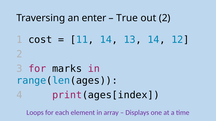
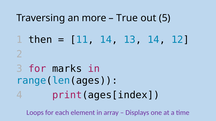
enter: enter -> more (94, 18)
out 2: 2 -> 5 (165, 18)
cost: cost -> then (40, 40)
